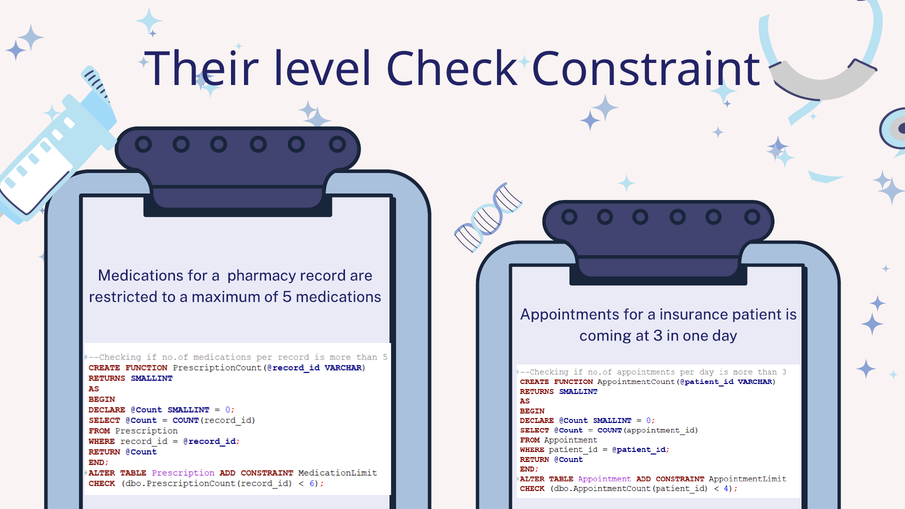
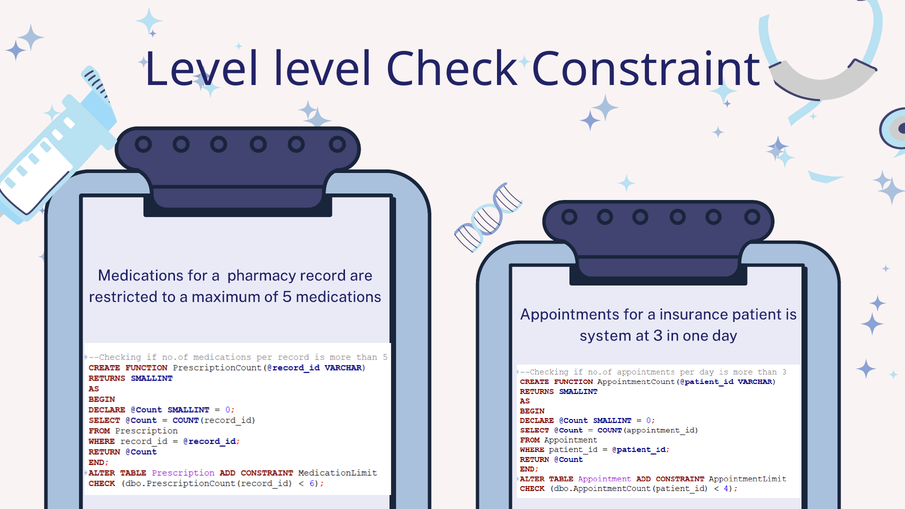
Their: Their -> Level (202, 70)
coming: coming -> system (605, 336)
